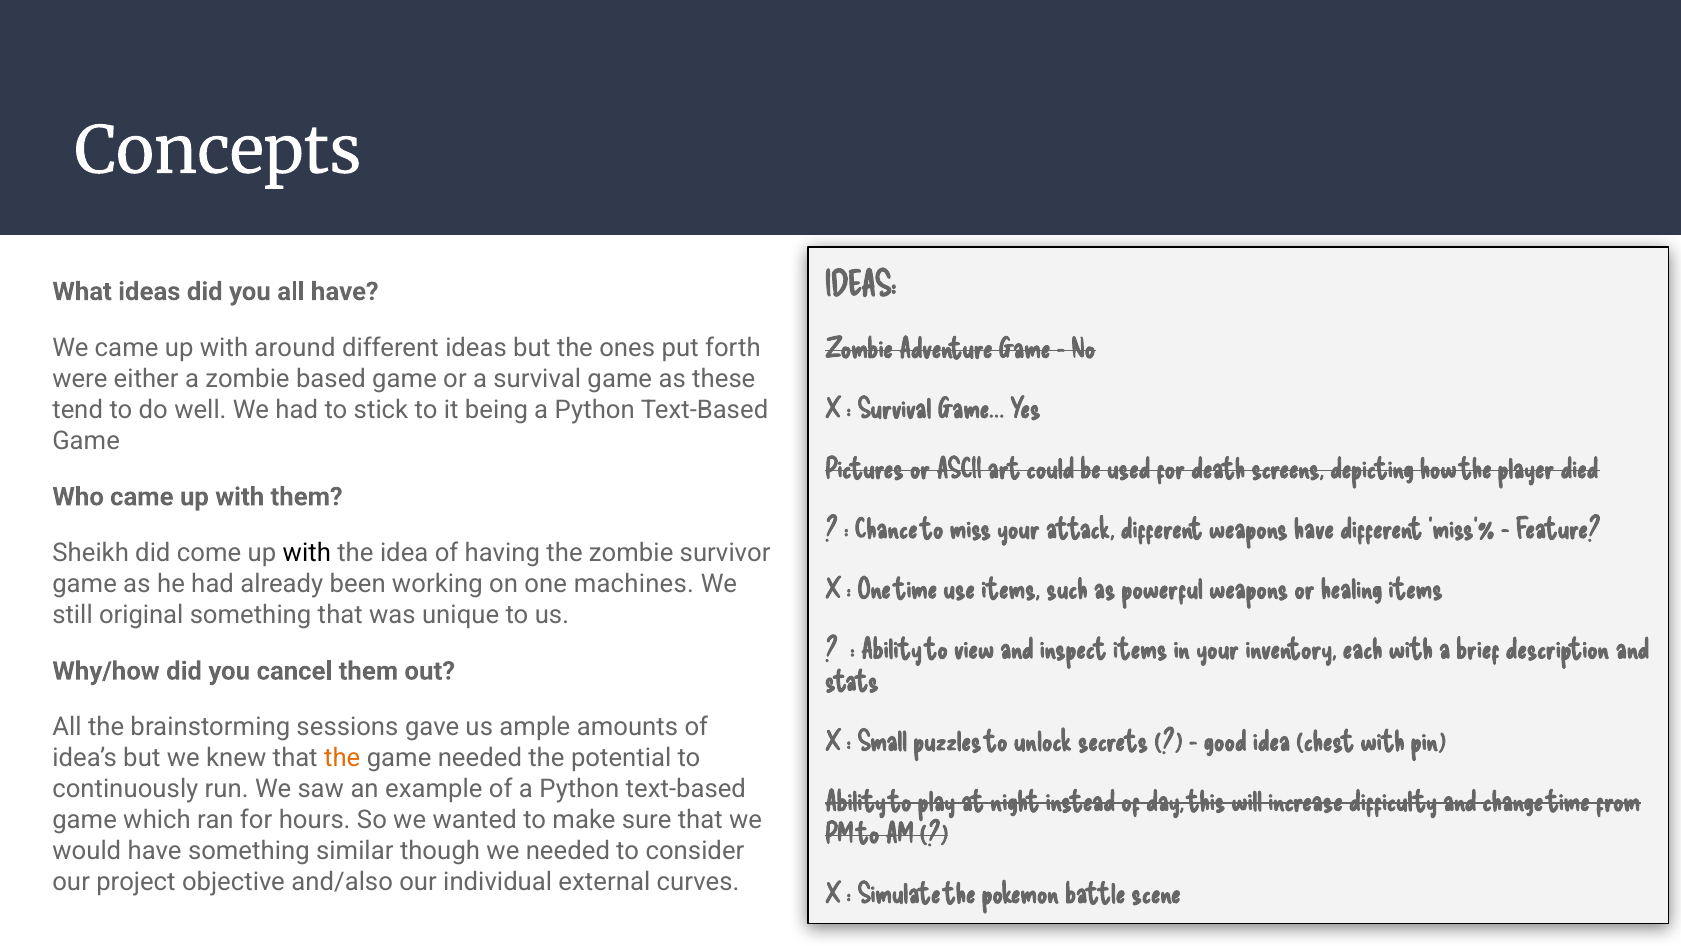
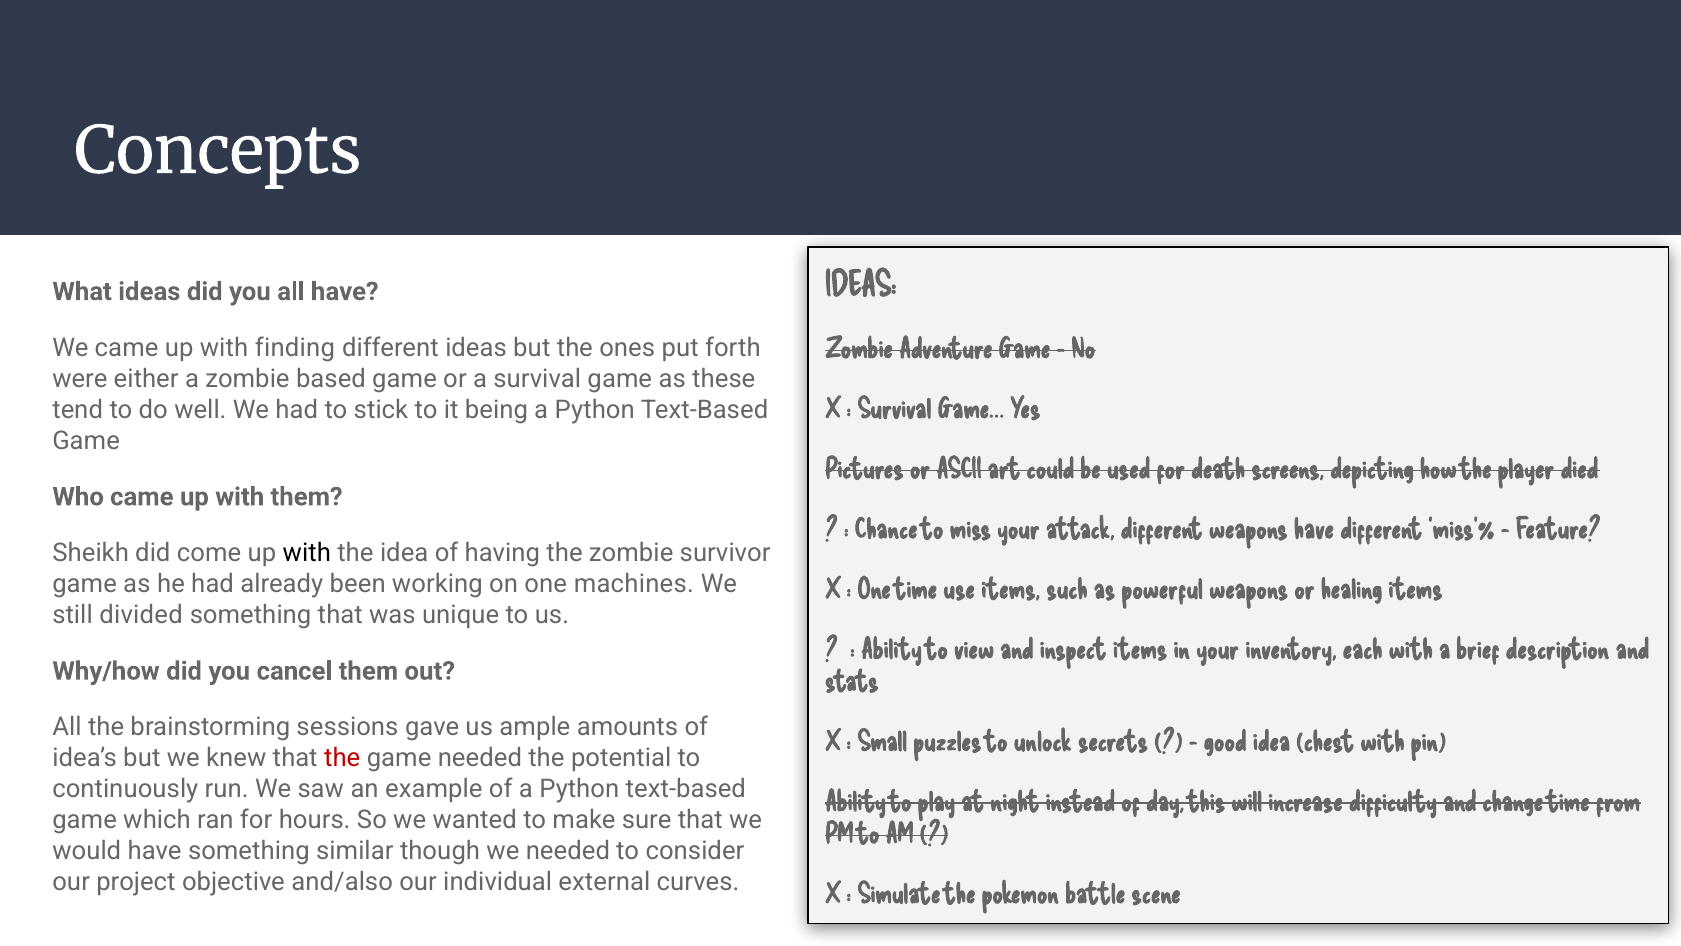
around: around -> finding (295, 348)
original: original -> divided (141, 615)
the colour: orange -> red (342, 758)
